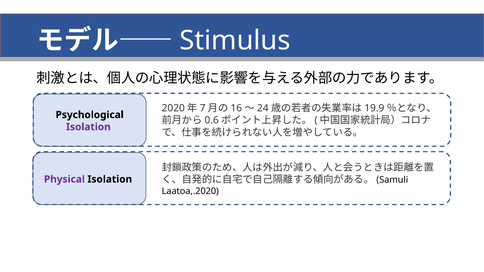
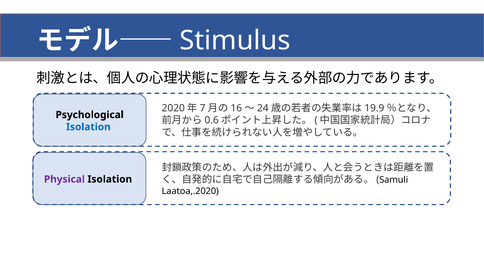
Isolation colour: purple -> blue (88, 127)
